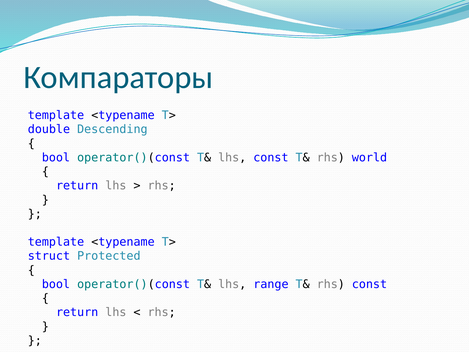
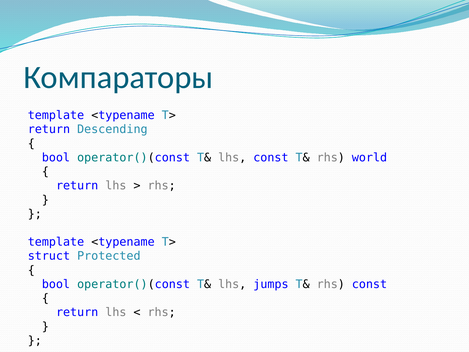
double: double -> return (49, 129)
range: range -> jumps (271, 284)
